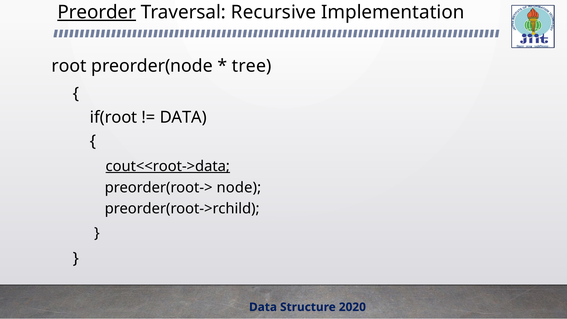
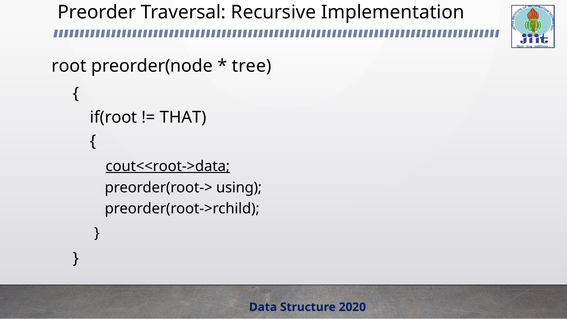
Preorder underline: present -> none (97, 12)
DATA: DATA -> THAT (183, 117)
node: node -> using (239, 187)
